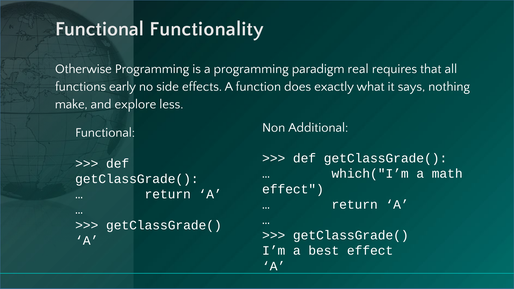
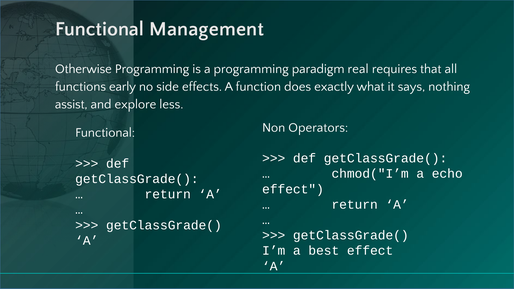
Functionality: Functionality -> Management (207, 29)
make: make -> assist (71, 104)
Additional: Additional -> Operators (318, 127)
which("I’m: which("I’m -> chmod("I’m (370, 174)
math: math -> echo (447, 174)
